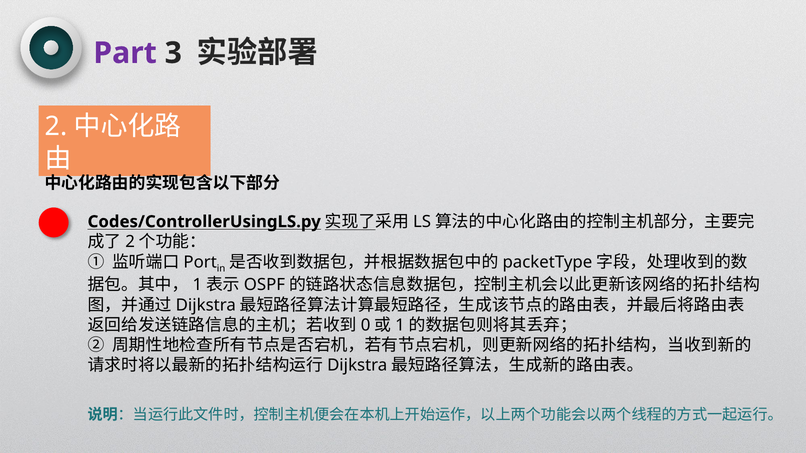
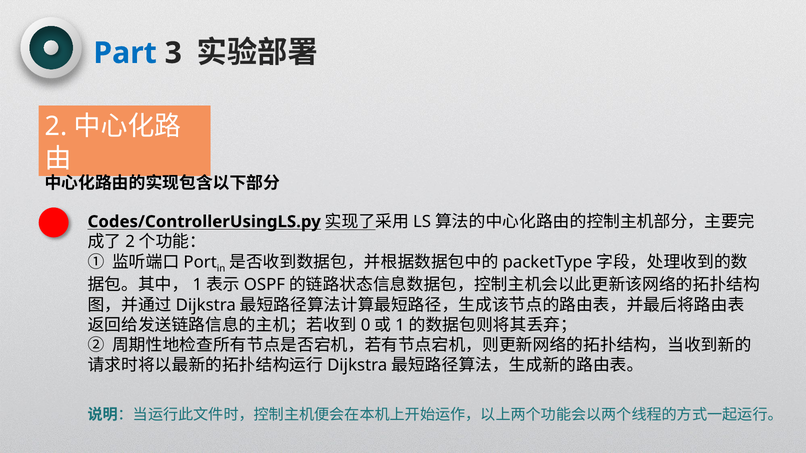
Part colour: purple -> blue (125, 53)
